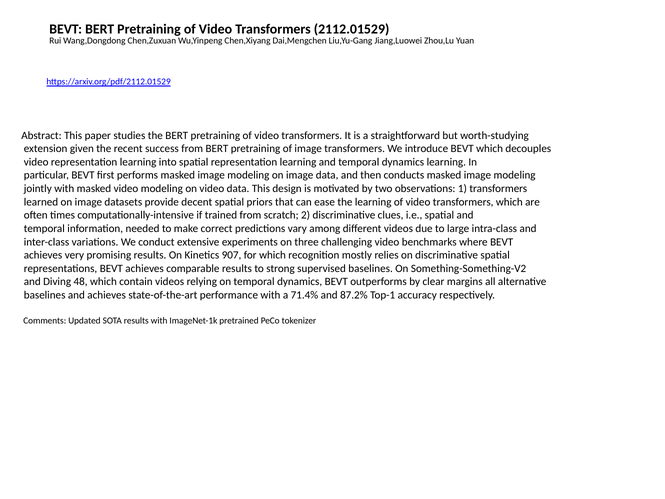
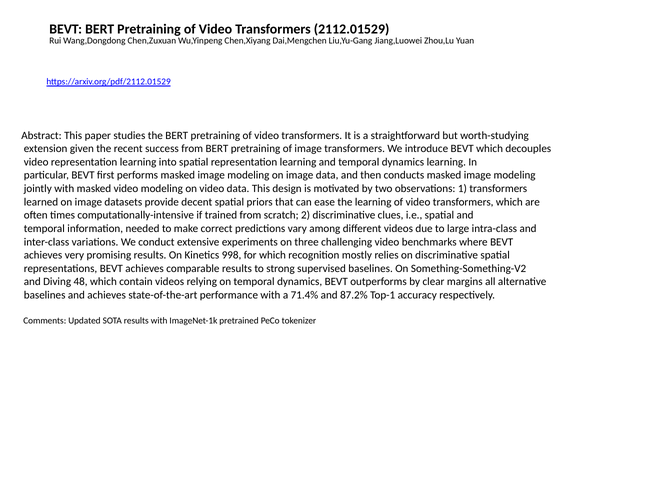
907: 907 -> 998 (232, 255)
